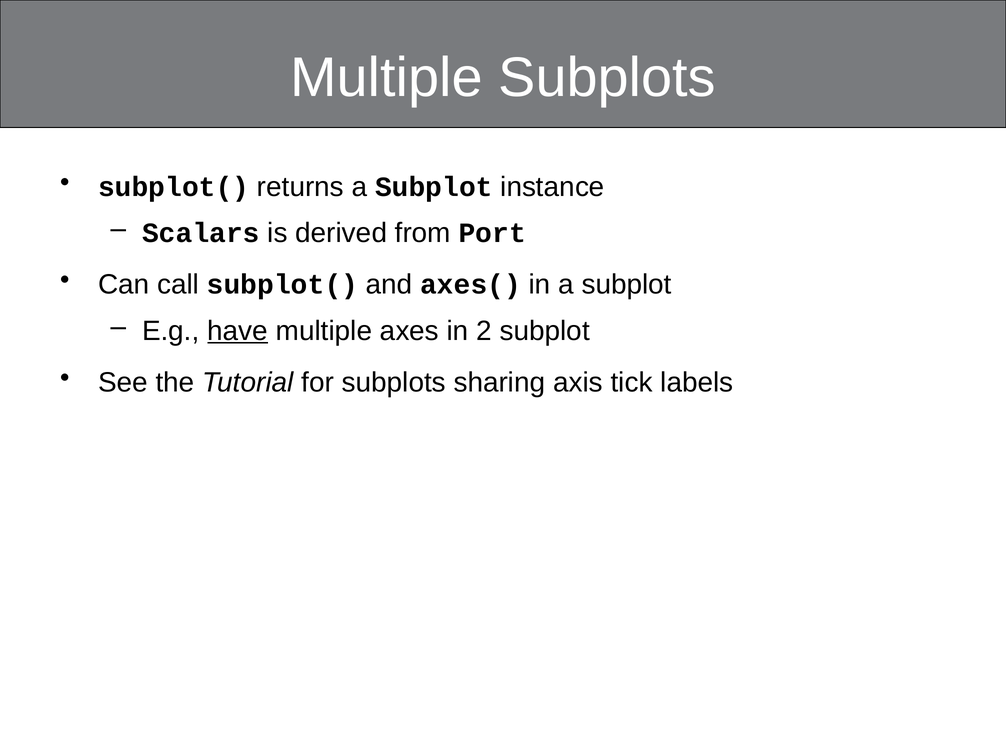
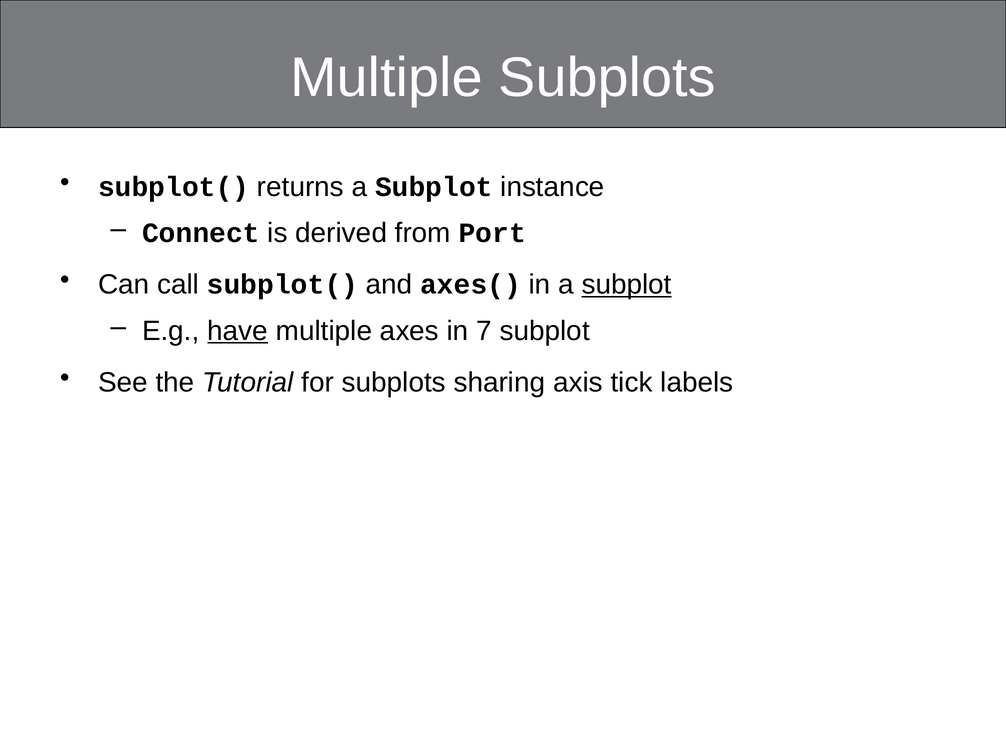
Scalars: Scalars -> Connect (201, 233)
subplot underline: none -> present (627, 285)
2: 2 -> 7 (484, 331)
